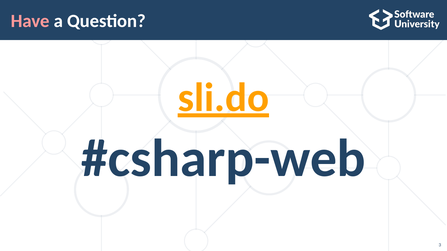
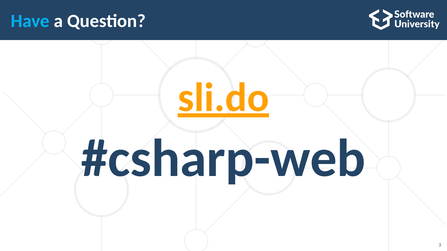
Have colour: pink -> light blue (30, 21)
